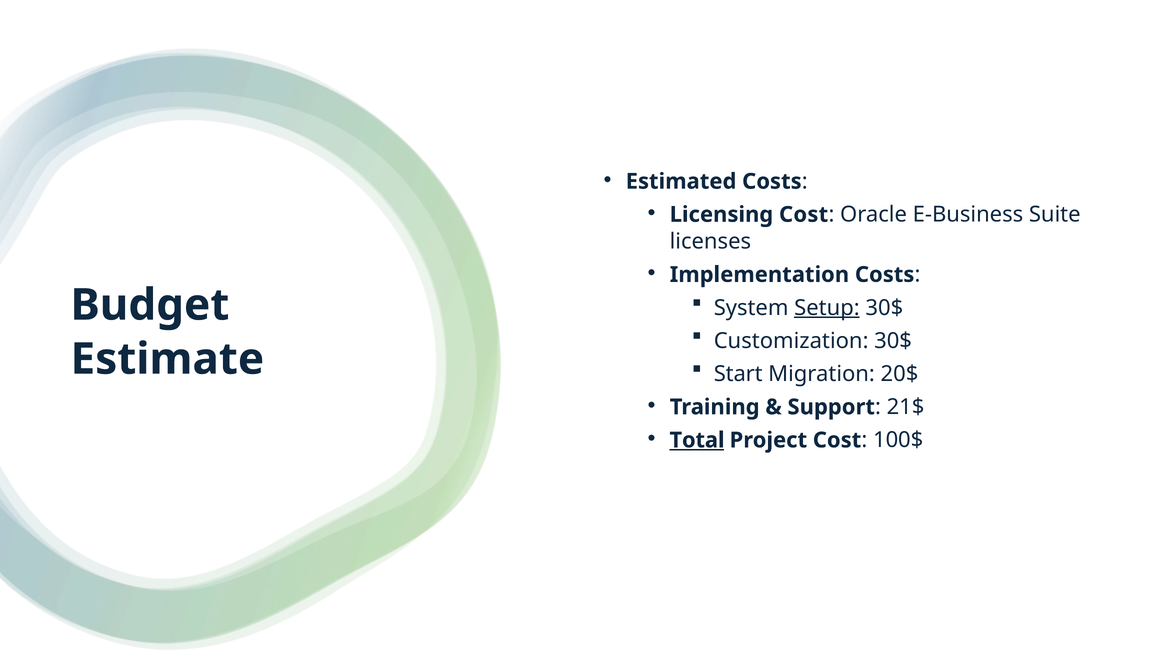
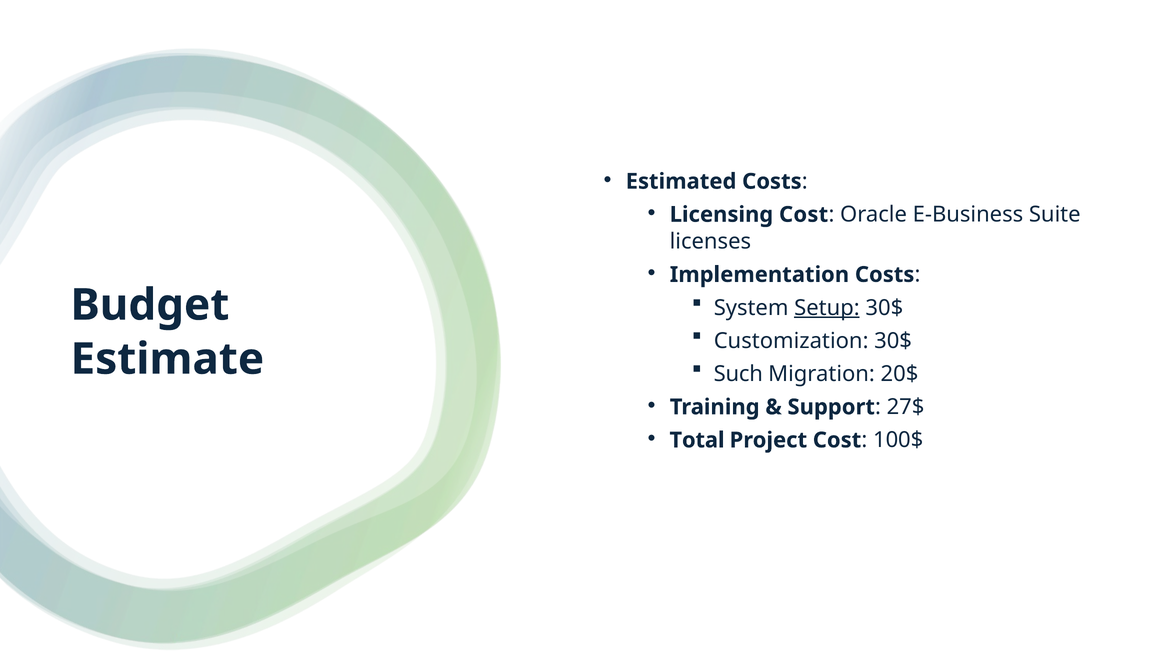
Start: Start -> Such (738, 374)
21$: 21$ -> 27$ (906, 407)
Total underline: present -> none (697, 440)
